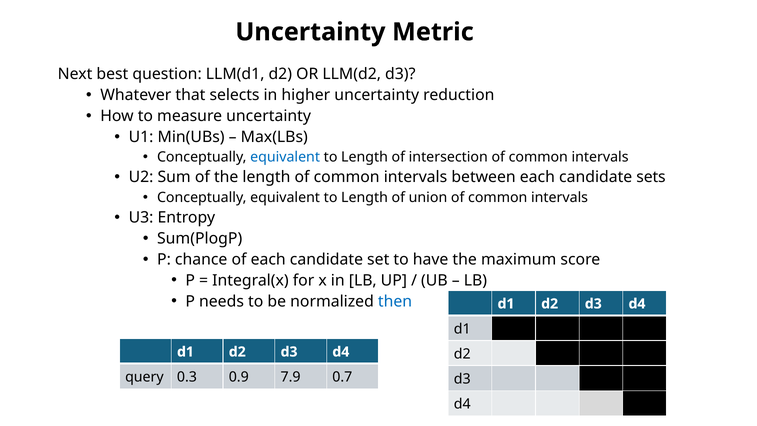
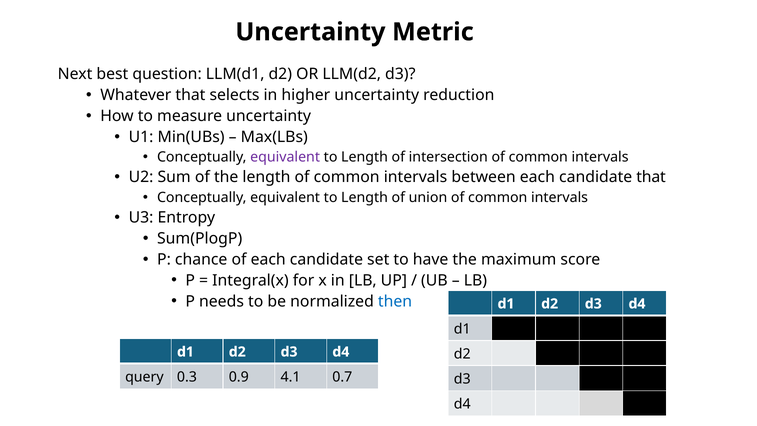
equivalent colour: blue -> purple (285, 157)
candidate sets: sets -> that (651, 177)
7.9: 7.9 -> 4.1 (291, 377)
